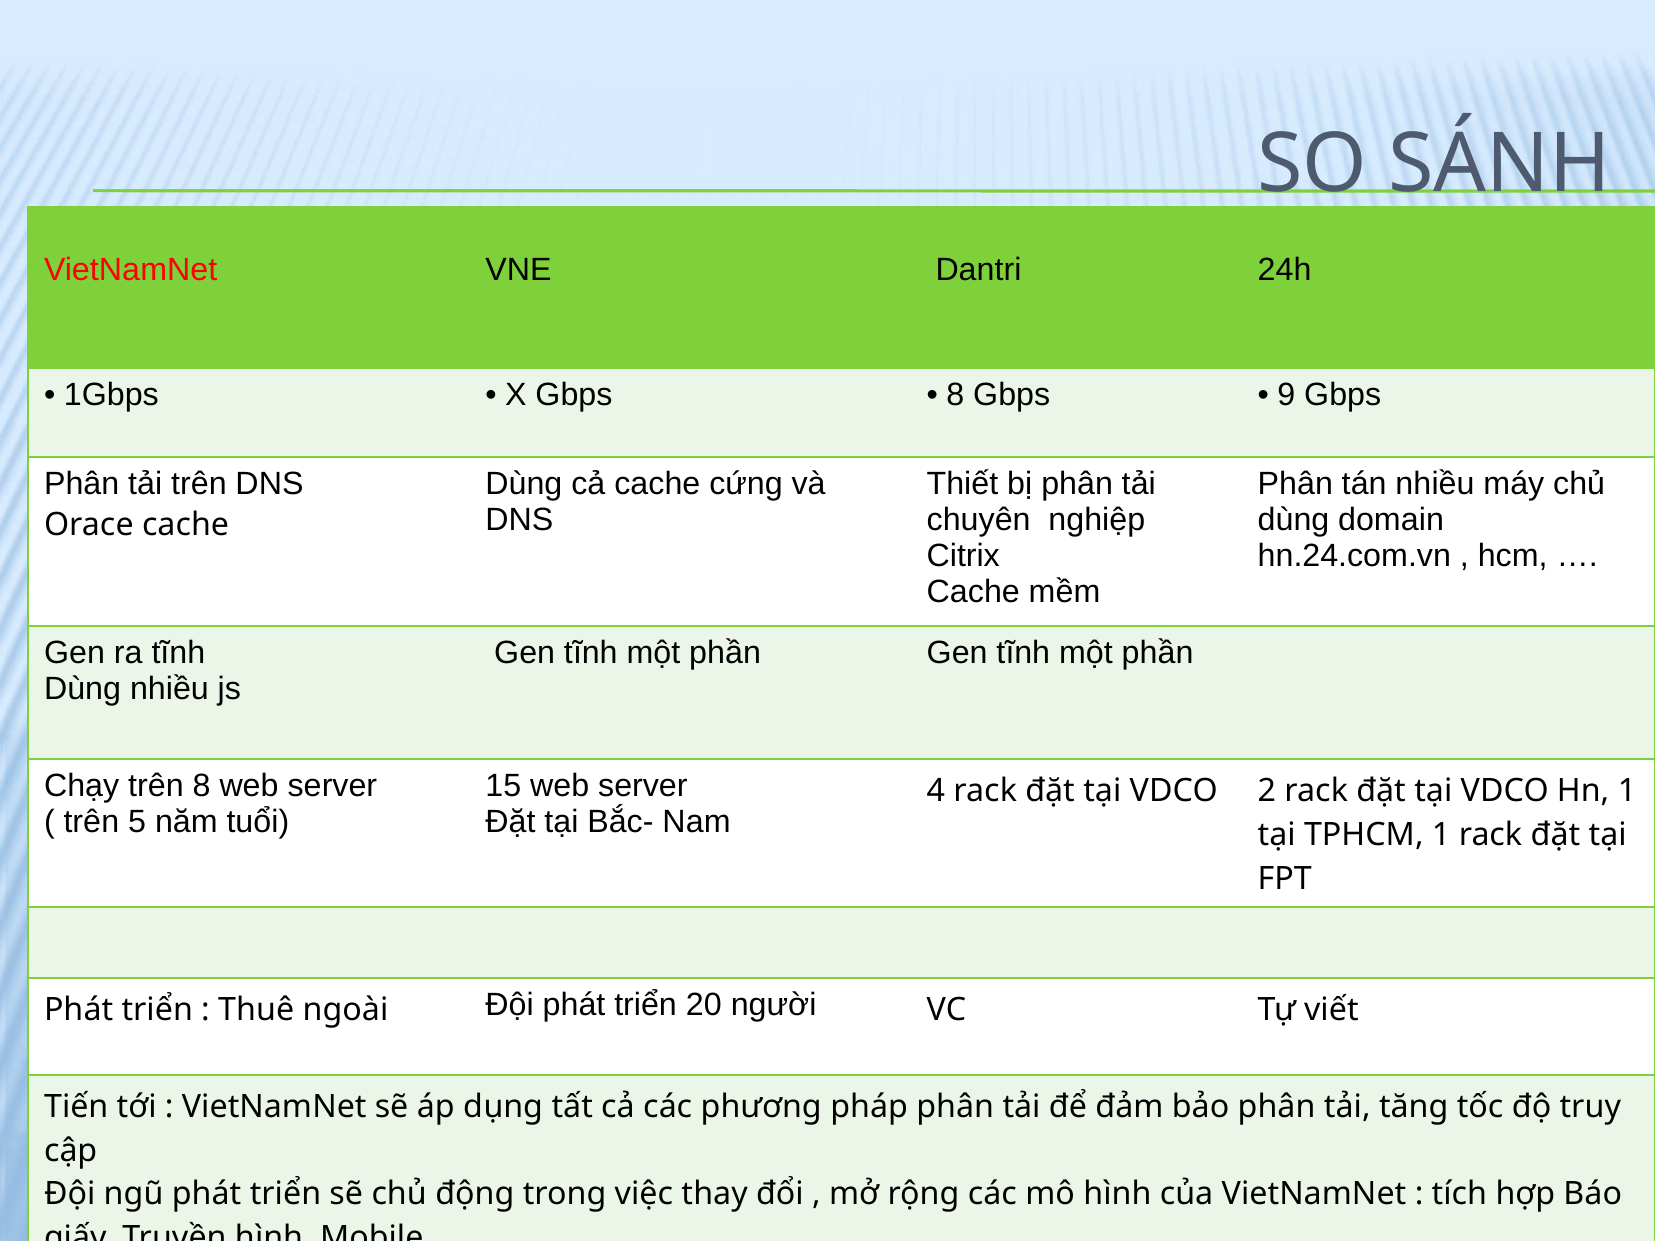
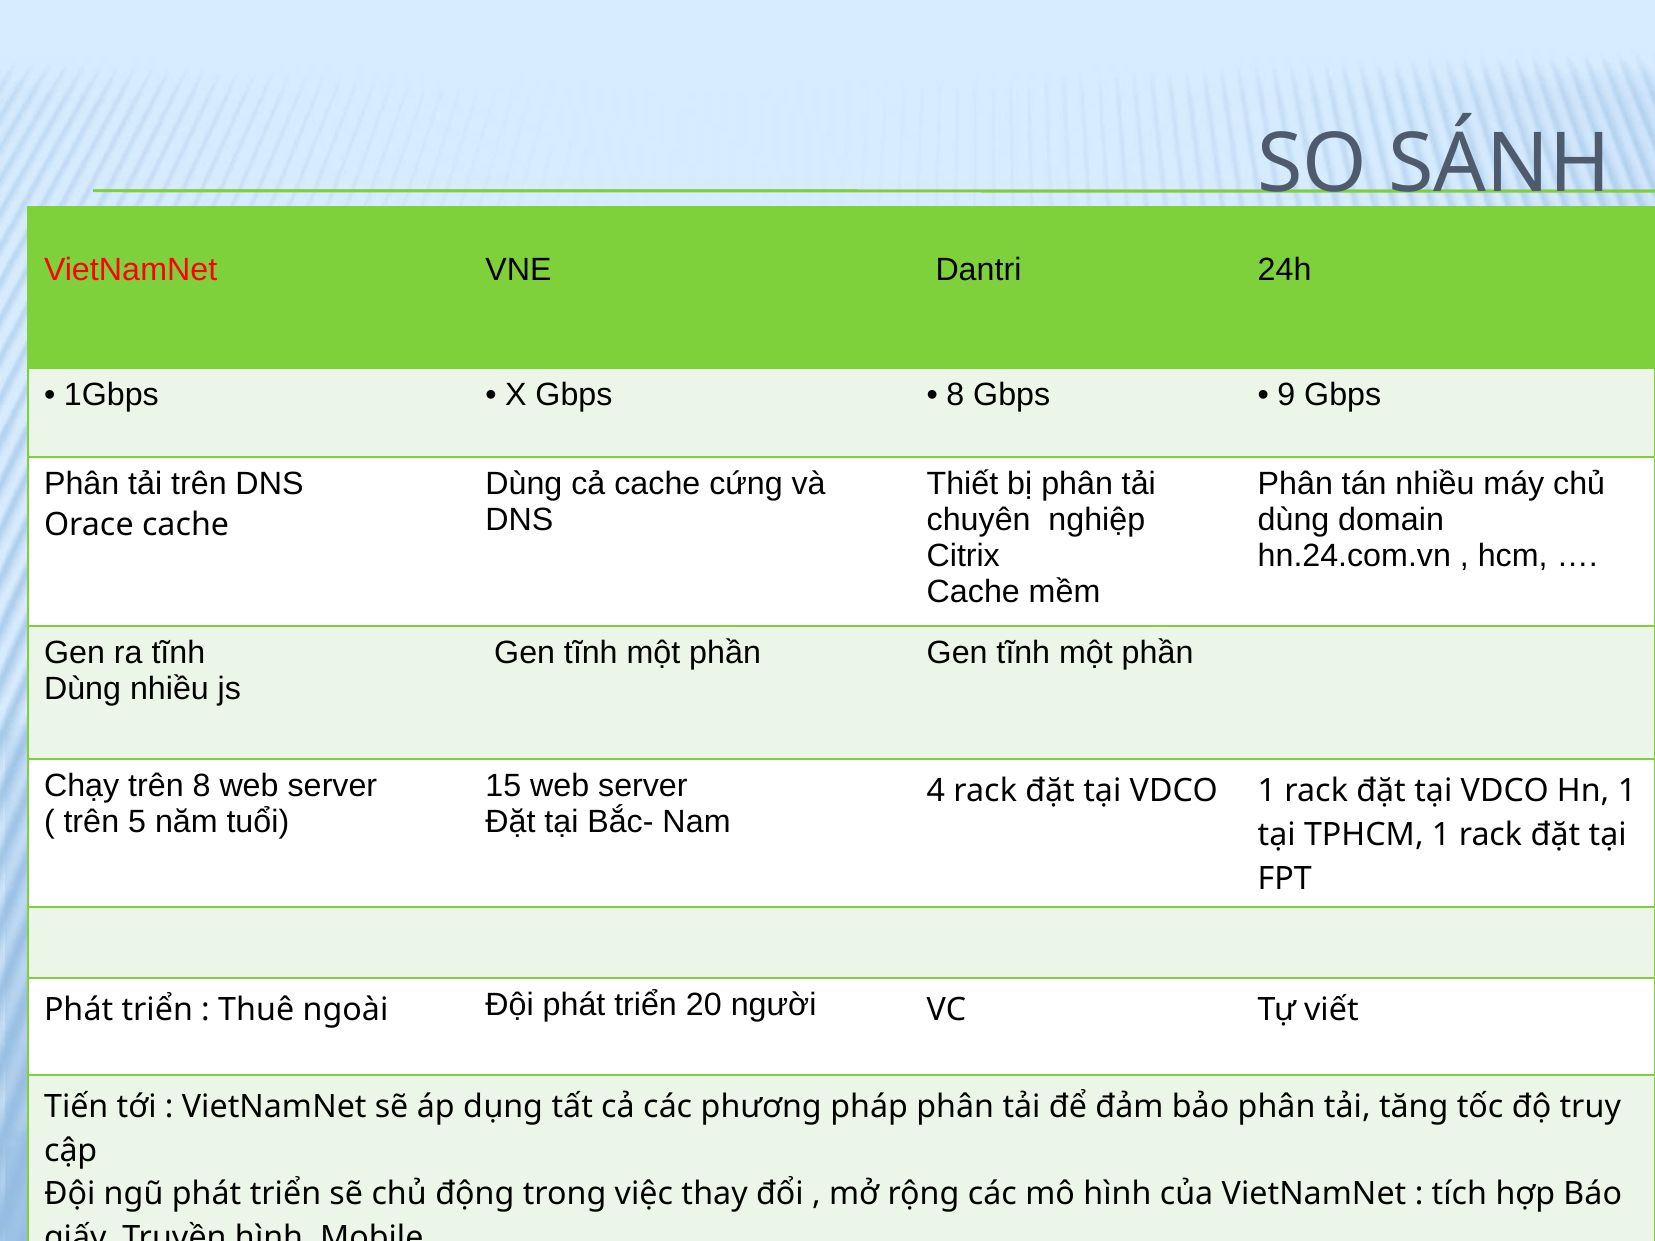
VDCO 2: 2 -> 1 (1267, 791)
